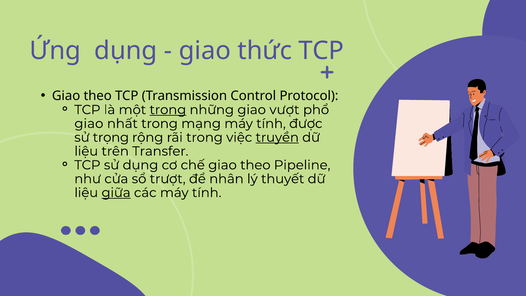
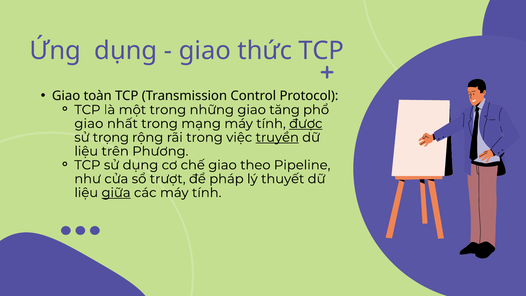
theo: theo -> toàn (98, 96)
trong underline: present -> none (168, 110)
vượt: vượt -> tăng (285, 110)
được underline: none -> present (306, 124)
Transfer: Transfer -> Phương (160, 151)
nhân: nhân -> pháp (226, 179)
